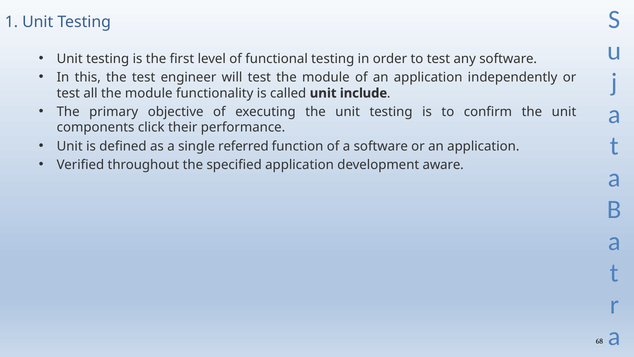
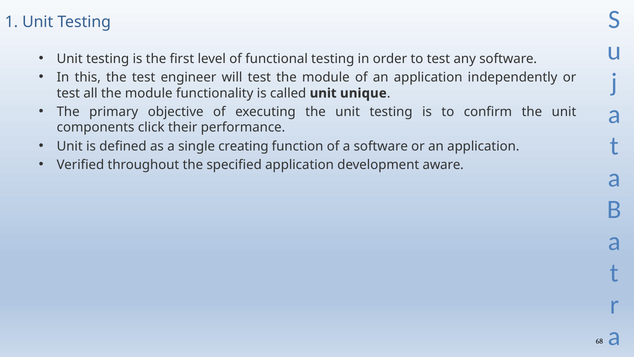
include: include -> unique (363, 93)
referred: referred -> creating (243, 146)
